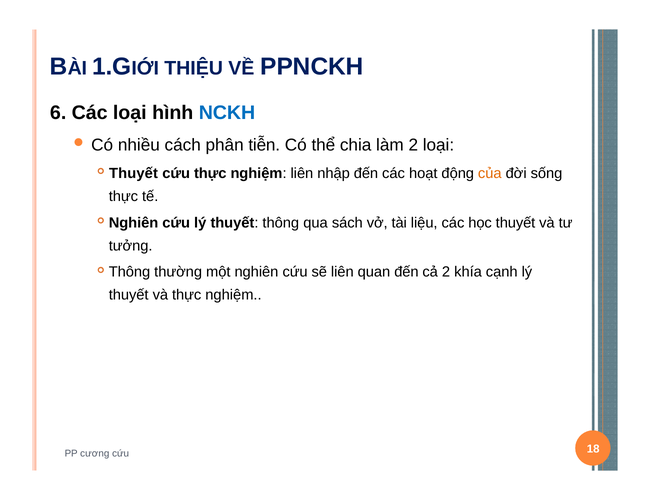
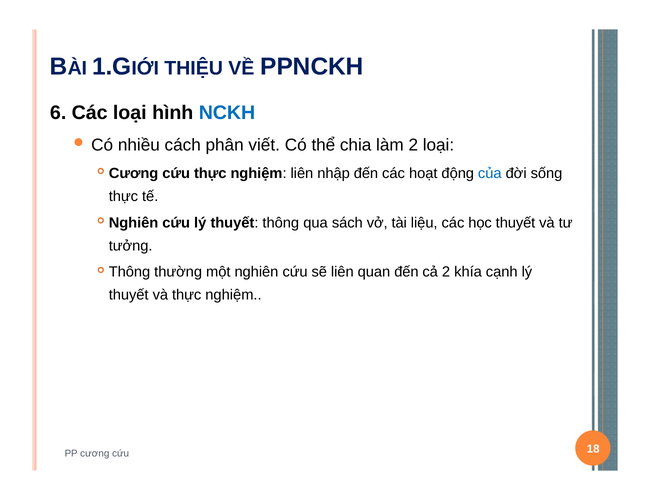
tiễn: tiễn -> viết (264, 145)
Thuyết: Thuyết -> Cương (134, 173)
của colour: orange -> blue (490, 173)
